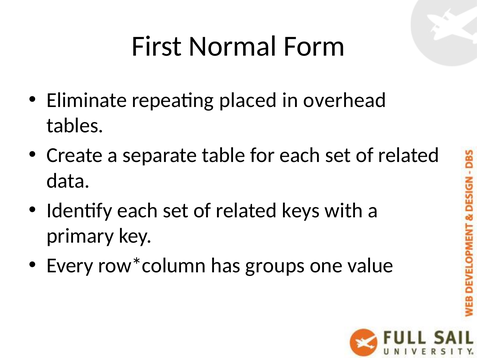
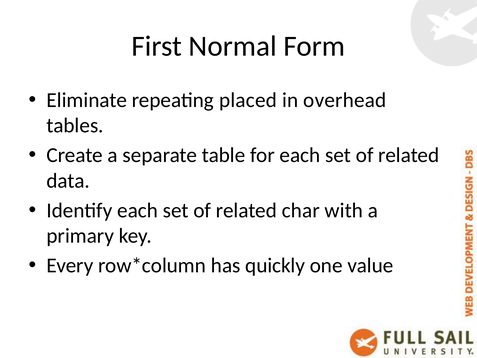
keys: keys -> char (301, 210)
groups: groups -> quickly (275, 265)
